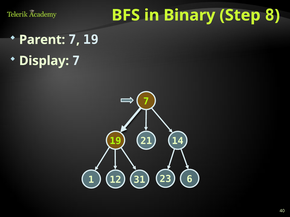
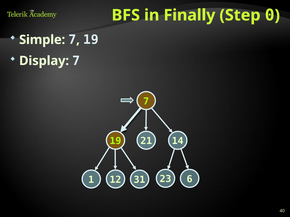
Binary: Binary -> Finally (189, 15)
8: 8 -> 0 (270, 15)
Parent: Parent -> Simple (42, 40)
